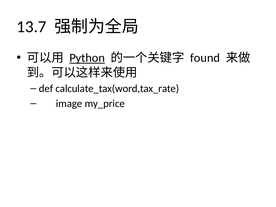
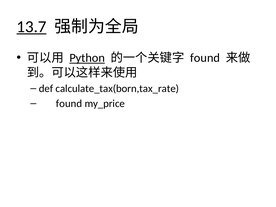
13.7 underline: none -> present (31, 27)
calculate_tax(word,tax_rate: calculate_tax(word,tax_rate -> calculate_tax(born,tax_rate (117, 88)
image: image -> found (69, 104)
